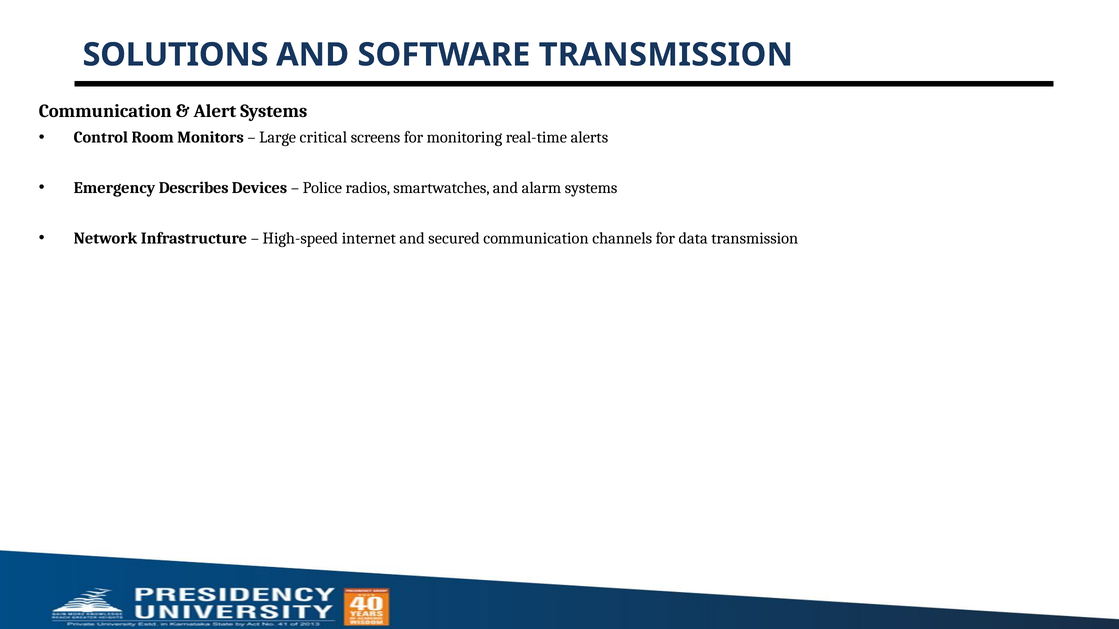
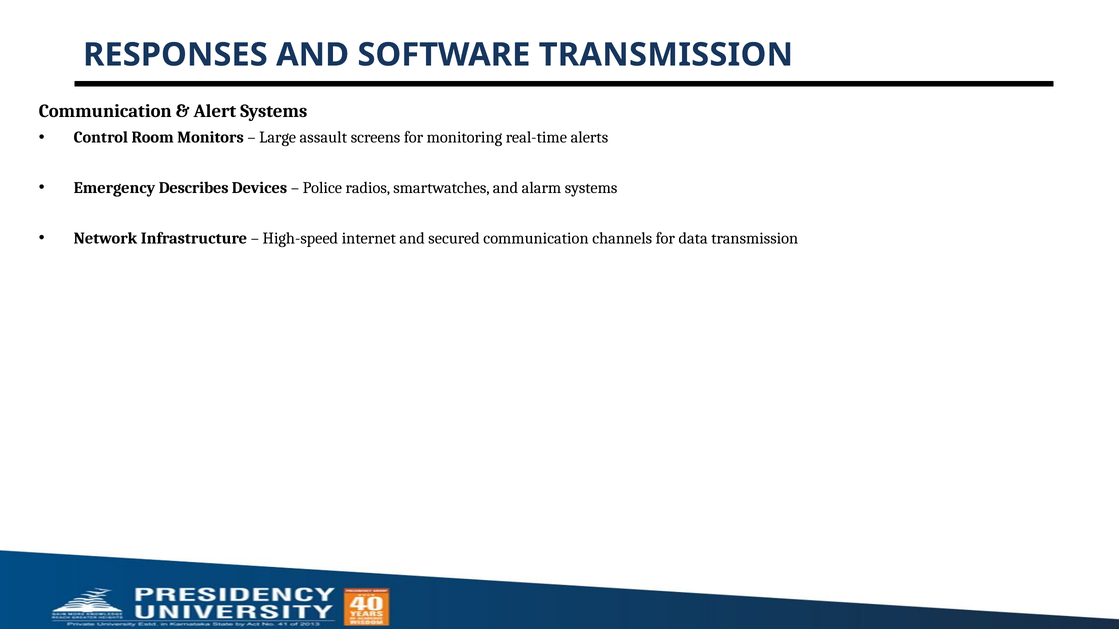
SOLUTIONS: SOLUTIONS -> RESPONSES (175, 55)
critical: critical -> assault (323, 138)
